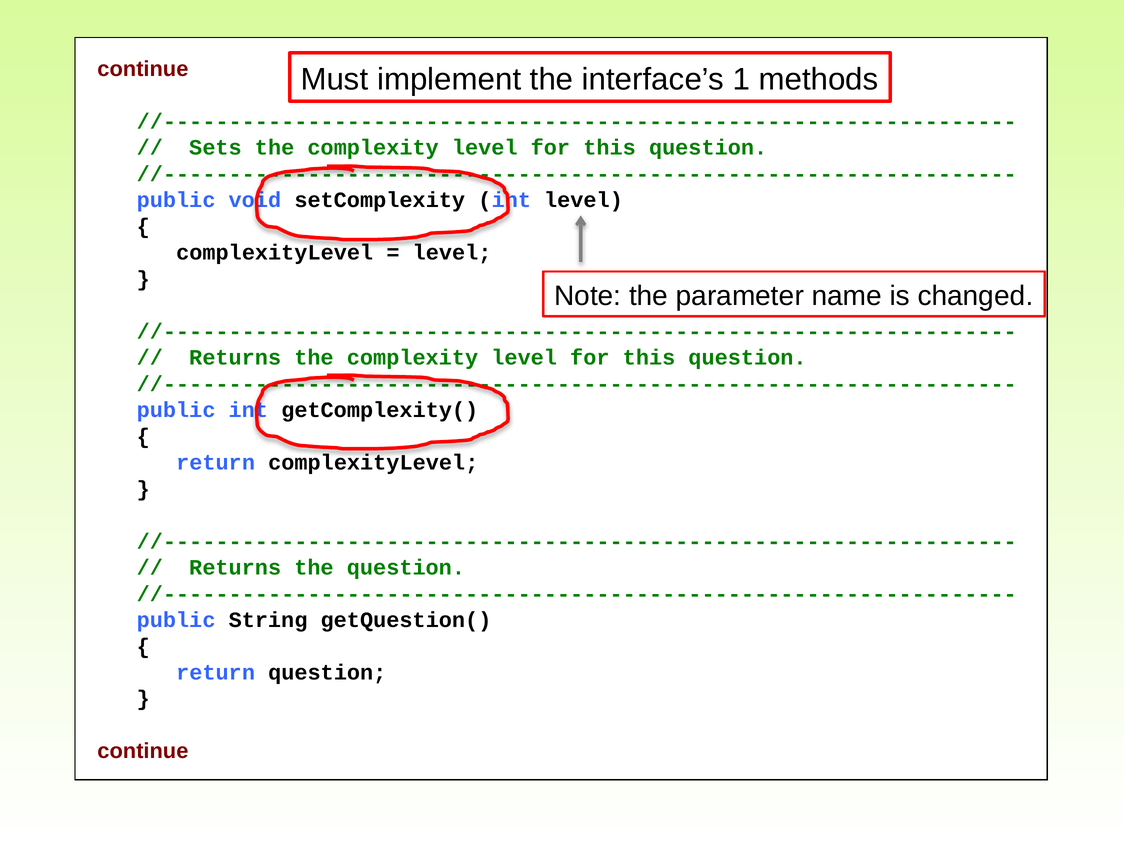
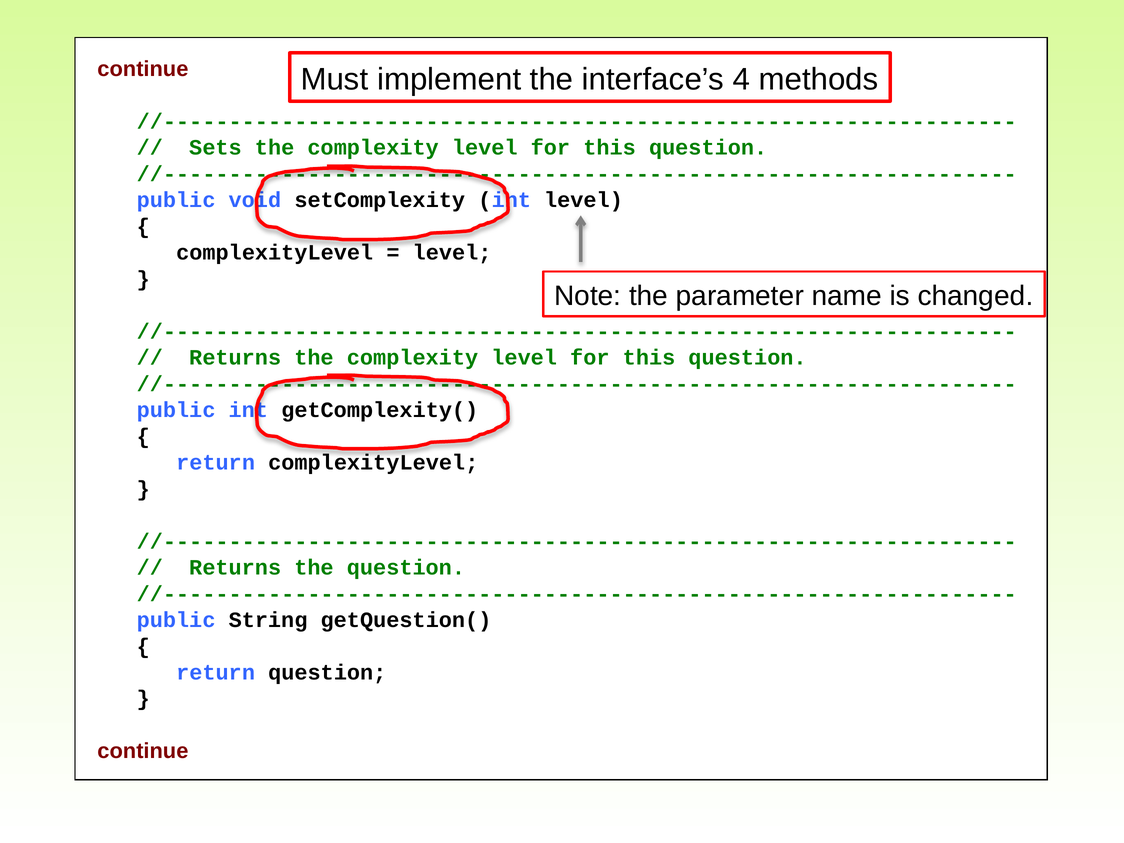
1: 1 -> 4 (741, 79)
